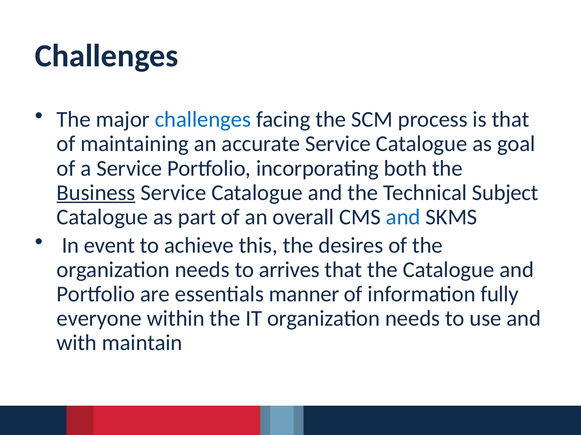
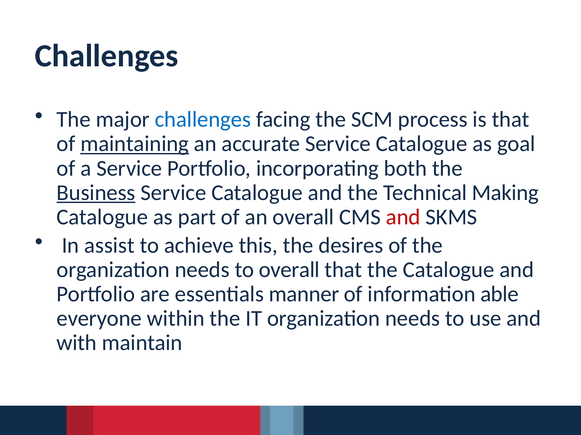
maintaining underline: none -> present (135, 144)
Subject: Subject -> Making (505, 193)
and colour: blue -> red (403, 217)
event: event -> assist (109, 246)
to arrives: arrives -> overall (289, 270)
fully: fully -> able (500, 295)
